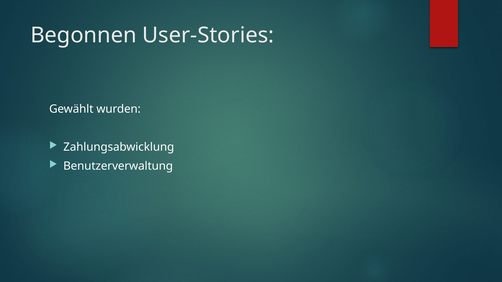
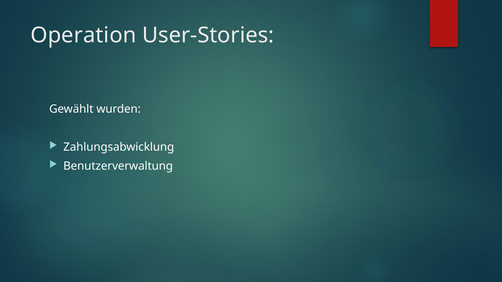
Begonnen: Begonnen -> Operation (83, 35)
